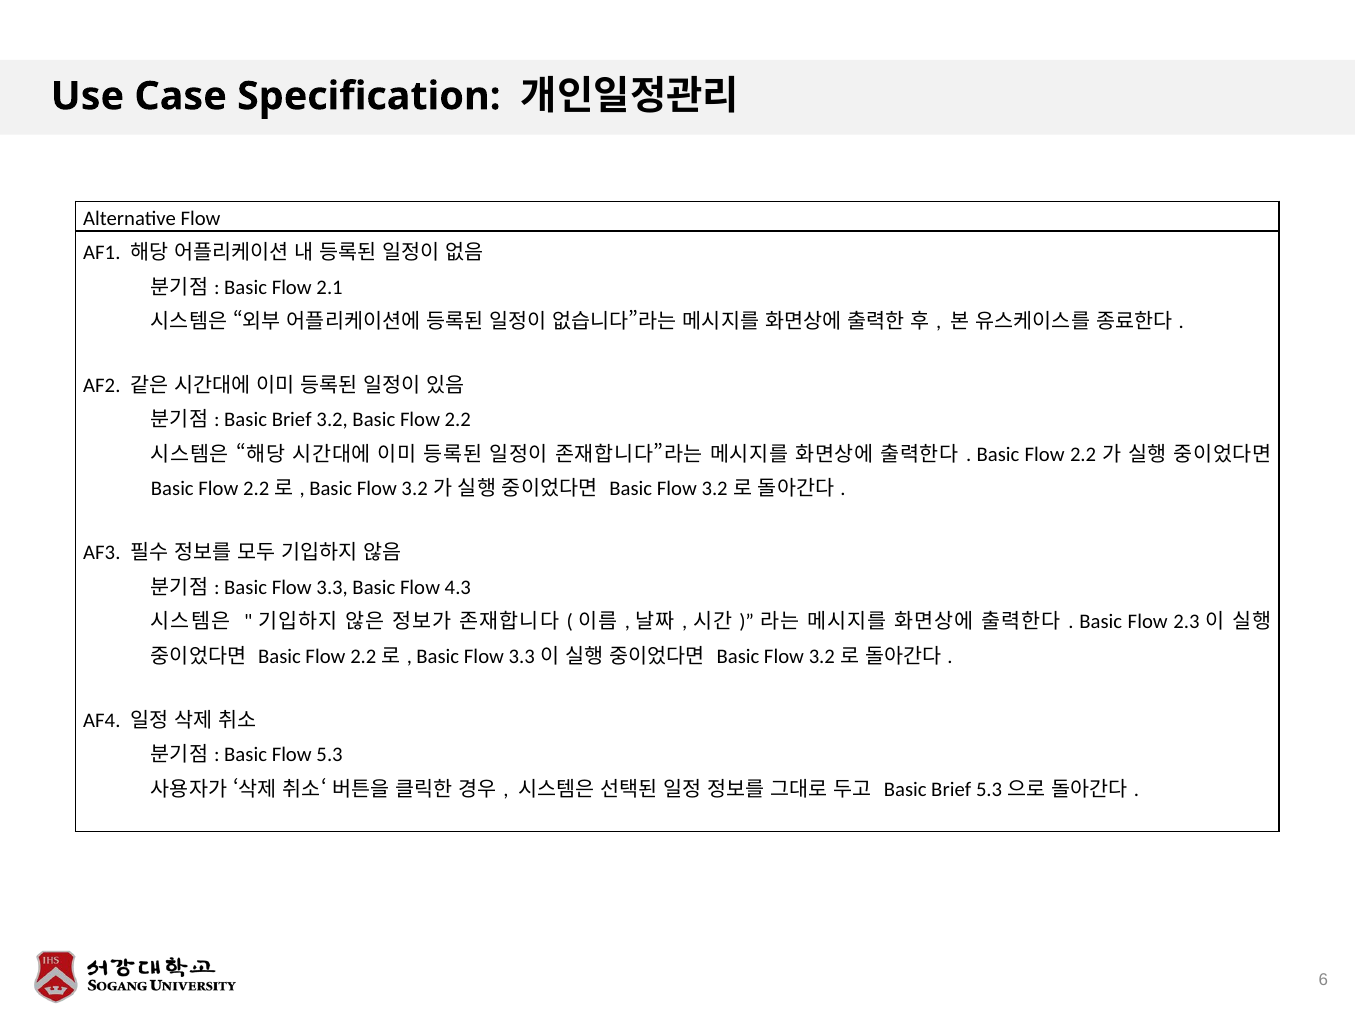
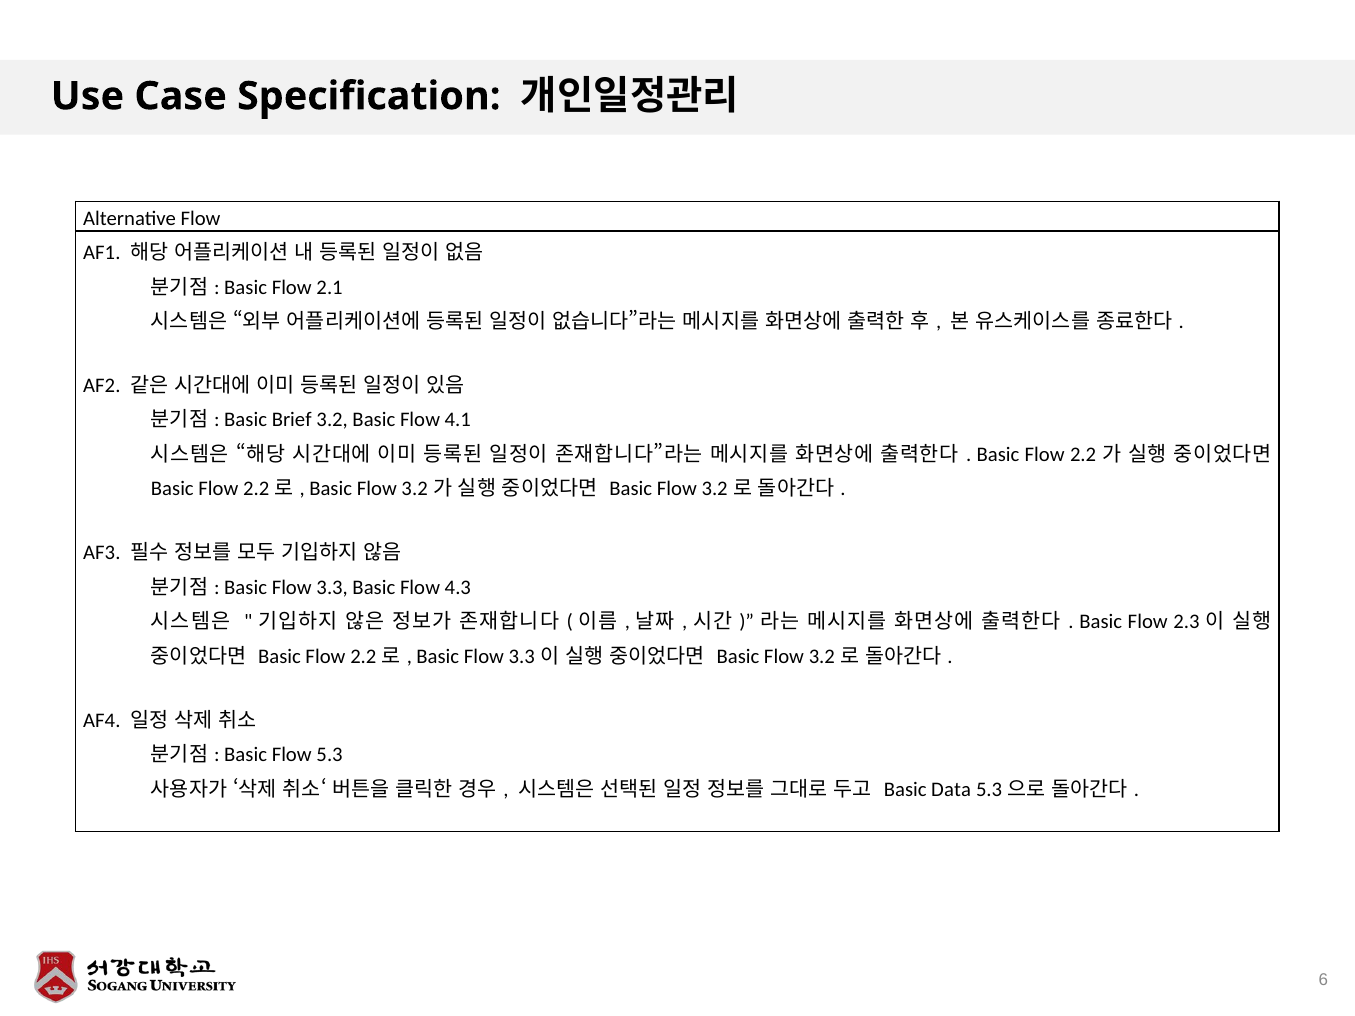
3.2 Basic Flow 2.2: 2.2 -> 4.1 (458, 420)
Brief: Brief -> Data (951, 790)
